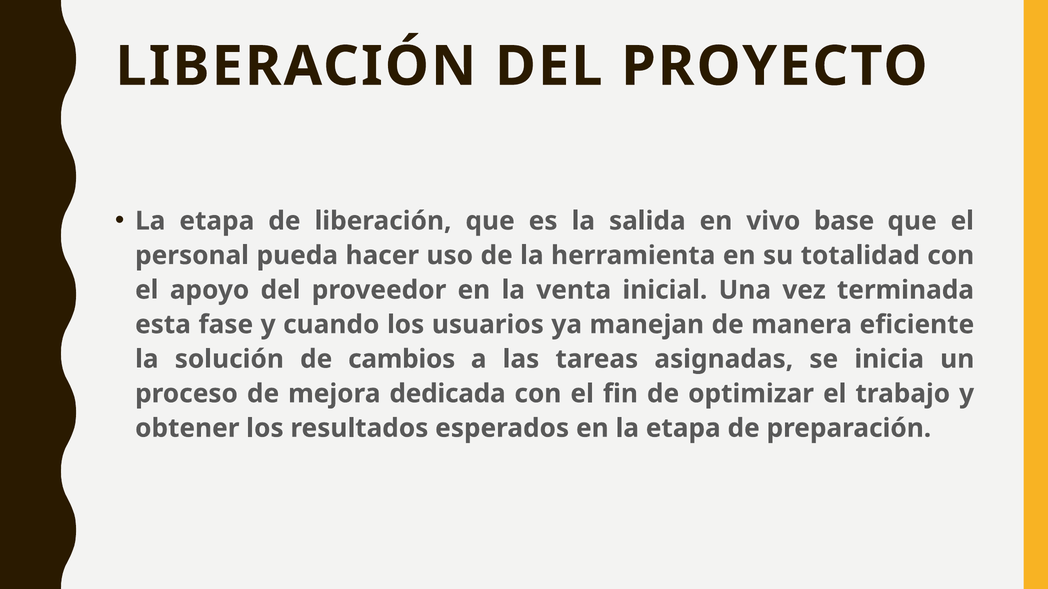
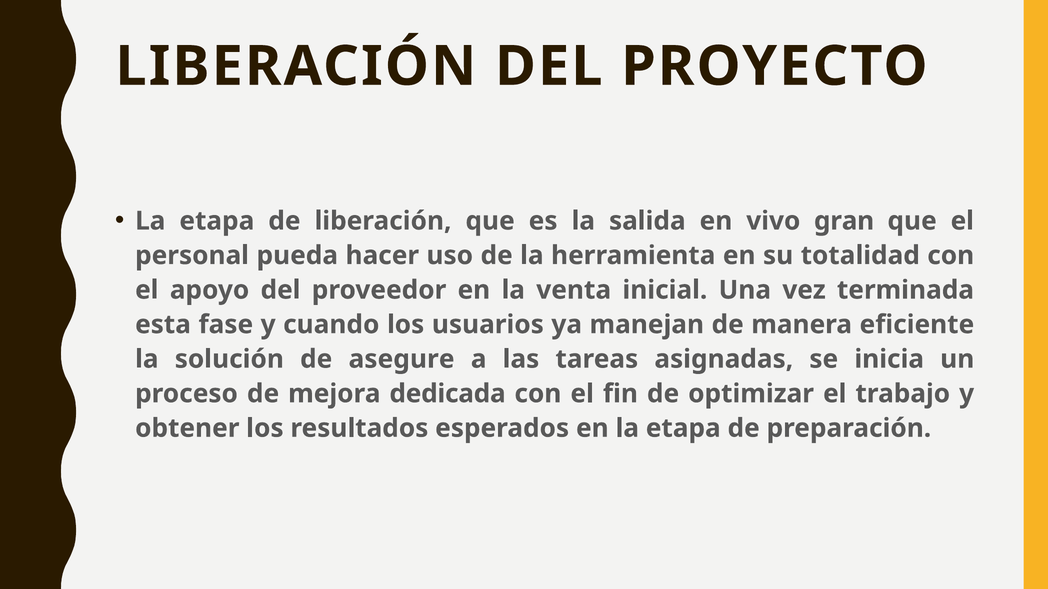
base: base -> gran (844, 221)
cambios: cambios -> asegure (402, 359)
